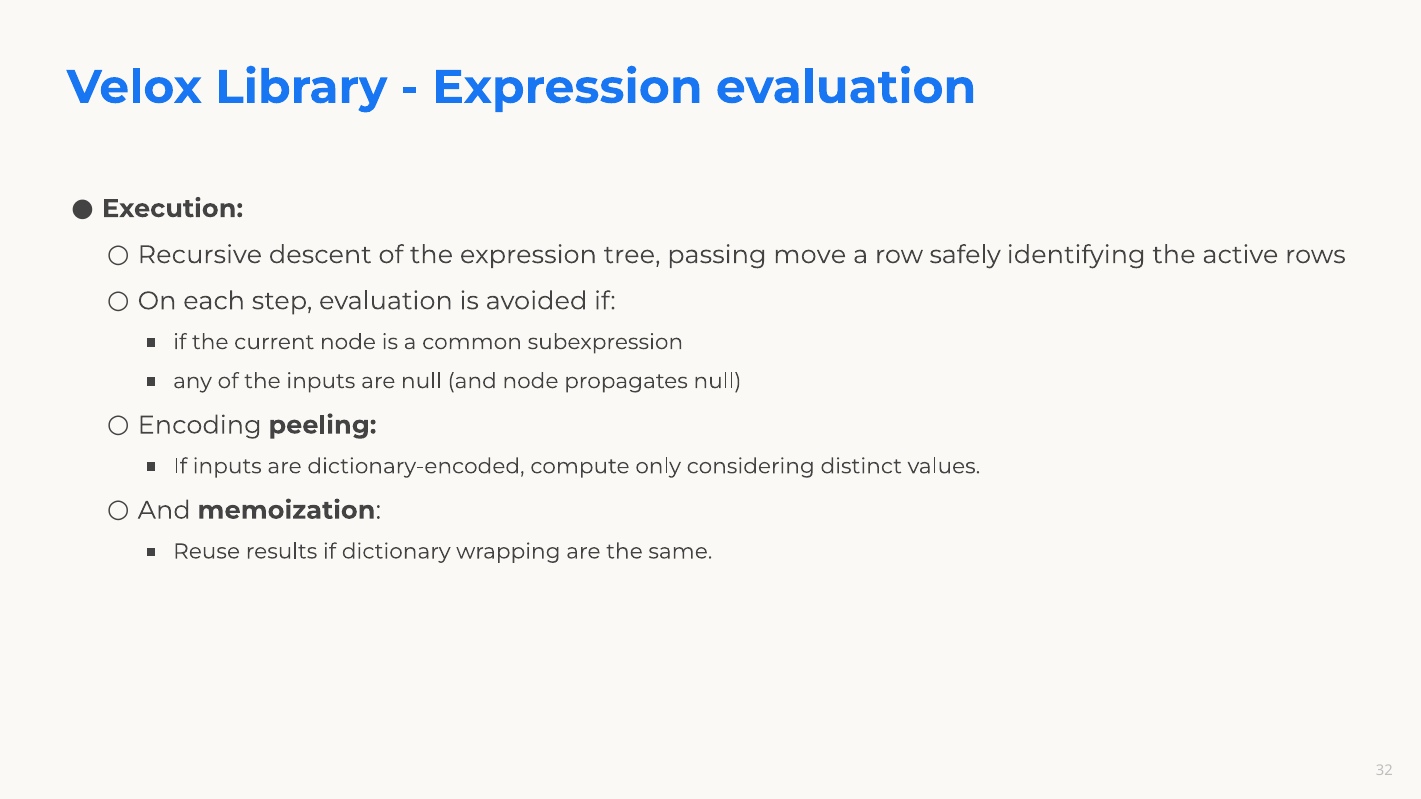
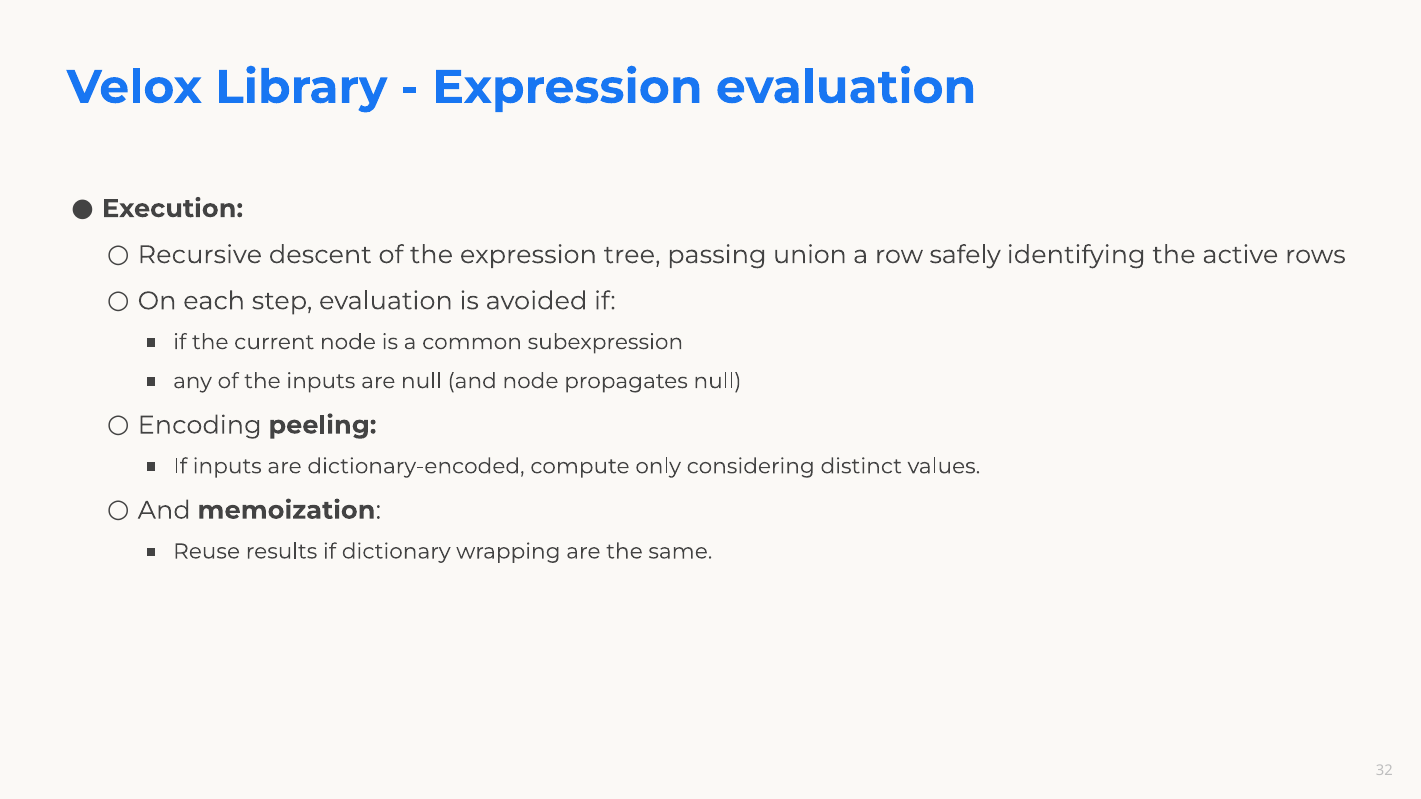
move: move -> union (810, 255)
